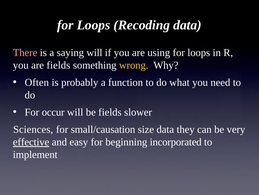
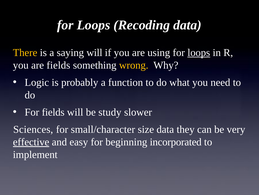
There colour: pink -> yellow (25, 52)
loops underline: none -> present (199, 52)
Often: Often -> Logic (37, 82)
For occur: occur -> fields (53, 112)
be fields: fields -> study (110, 112)
small/causation: small/causation -> small/character (103, 129)
